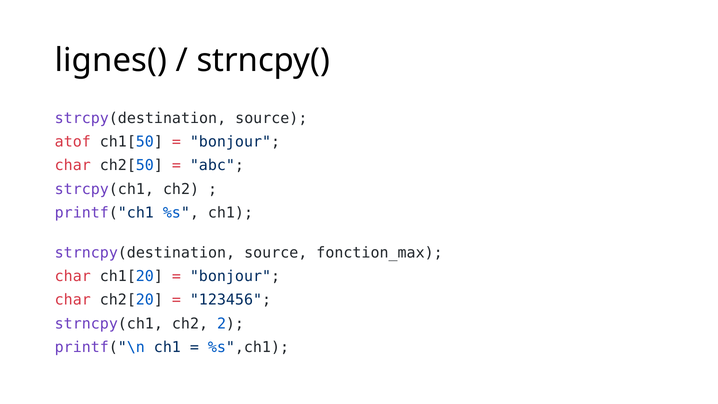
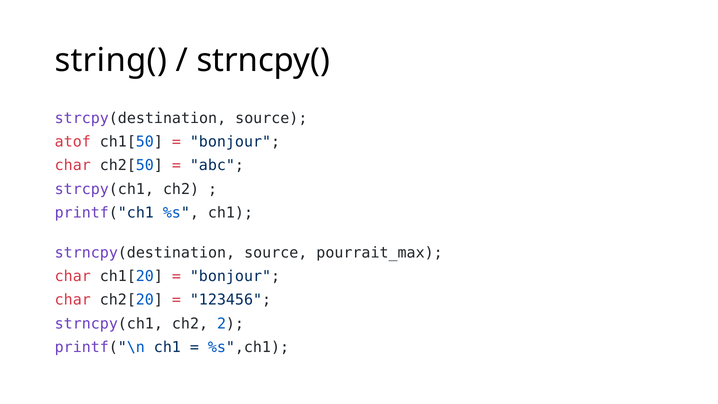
lignes(: lignes( -> string( (111, 60)
fonction_max: fonction_max -> pourrait_max (380, 253)
